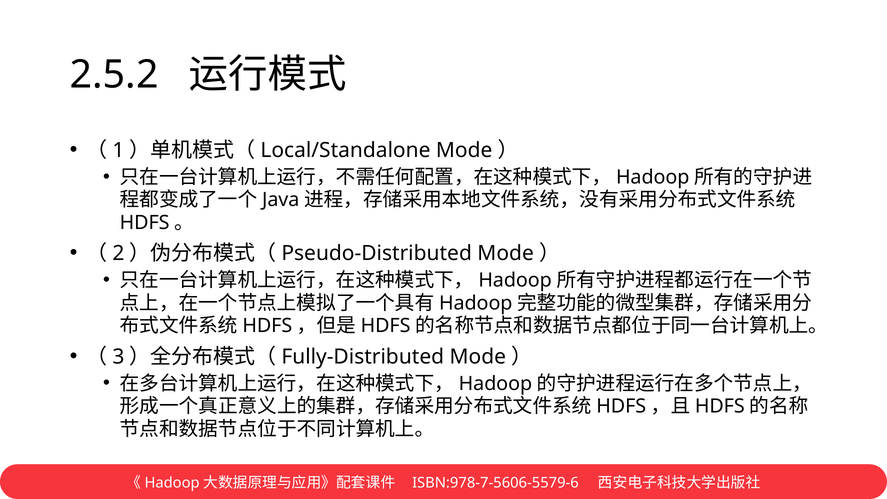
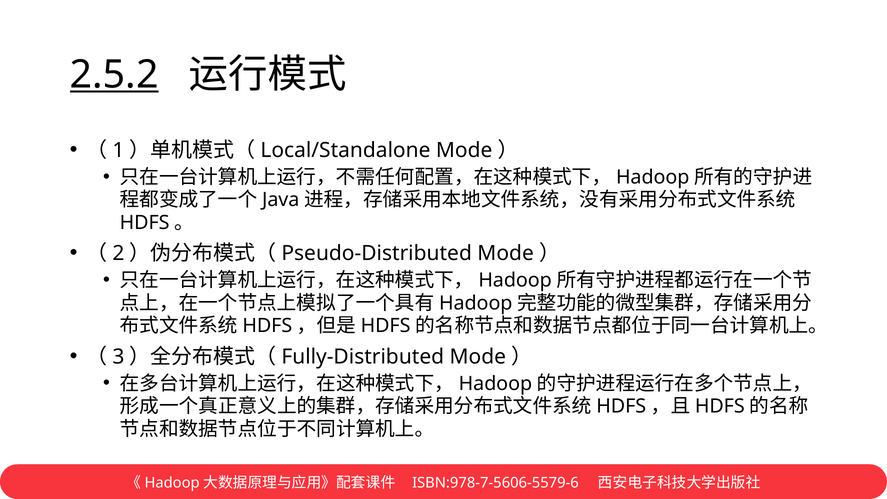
2.5.2 underline: none -> present (114, 75)
